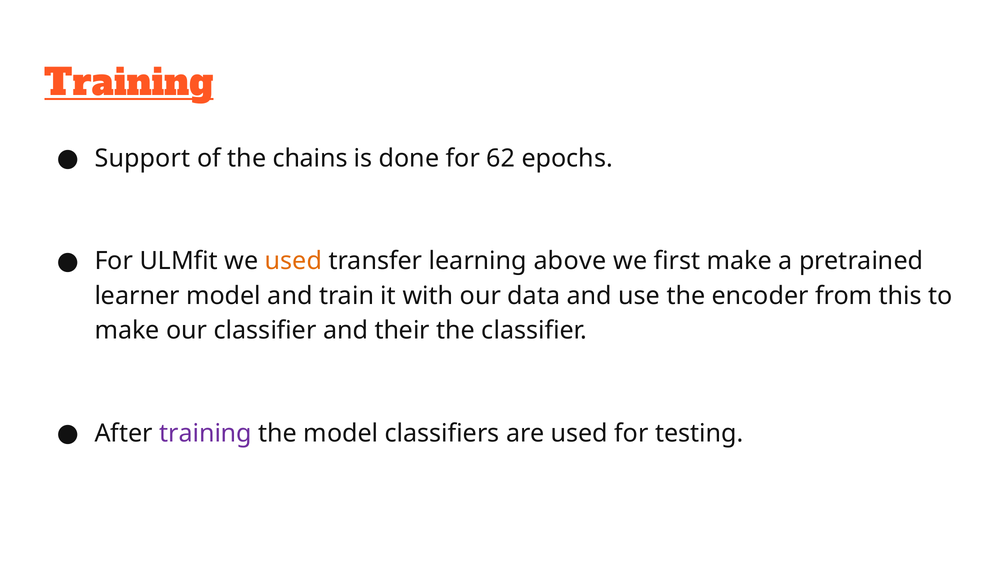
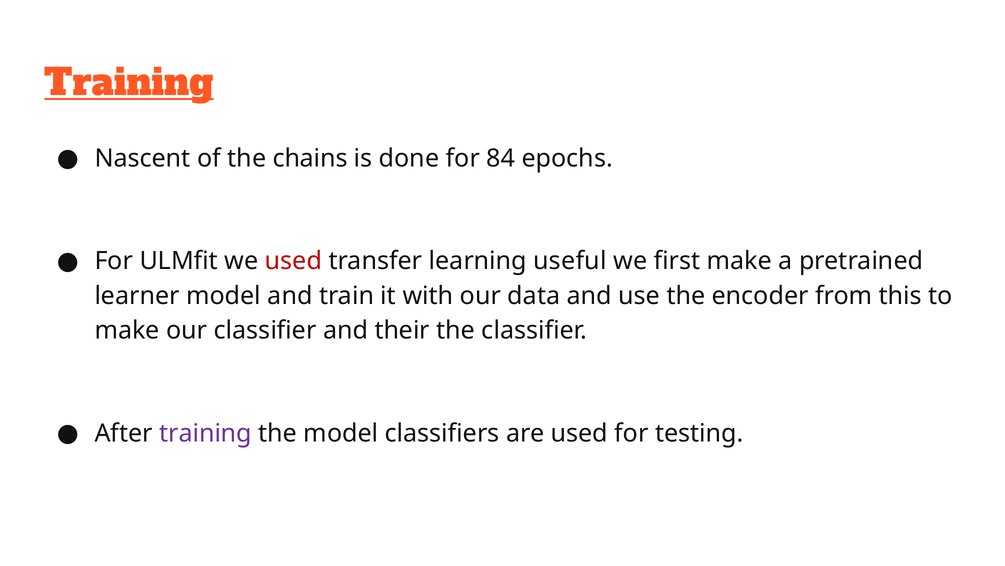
Support: Support -> Nascent (143, 158)
62: 62 -> 84 (501, 158)
used colour: orange -> red (293, 261)
above: above -> useful (570, 261)
